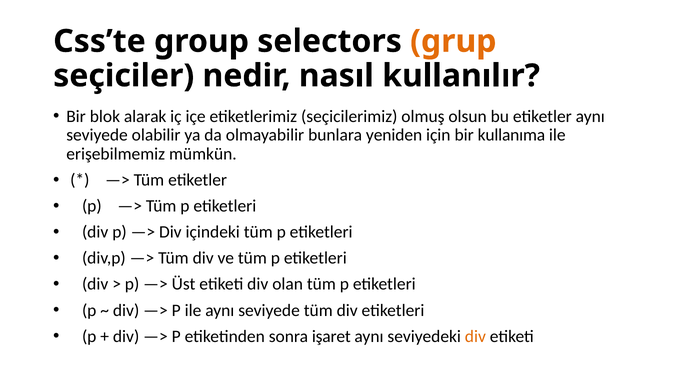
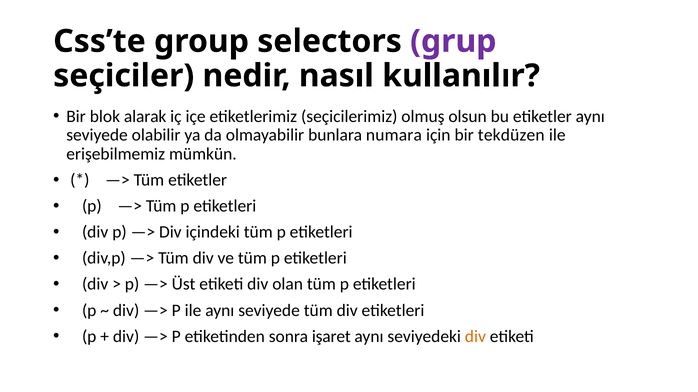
grup colour: orange -> purple (453, 41)
yeniden: yeniden -> numara (394, 135)
kullanıma: kullanıma -> tekdüzen (511, 135)
